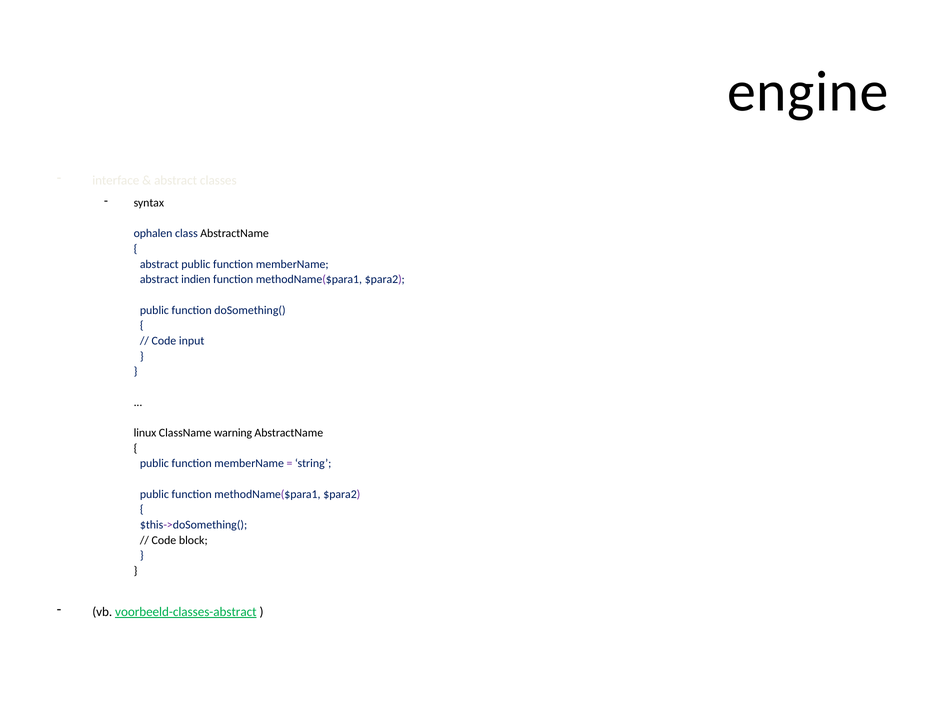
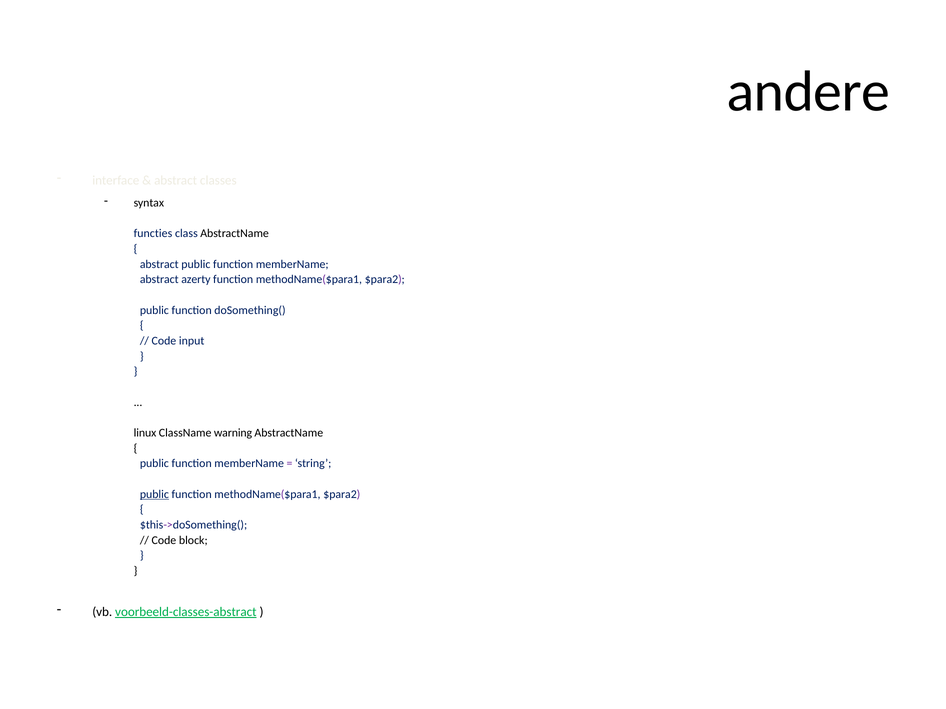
engine: engine -> andere (808, 92)
ophalen: ophalen -> functies (153, 234)
indien: indien -> azerty (196, 280)
public underline: none -> present (154, 495)
